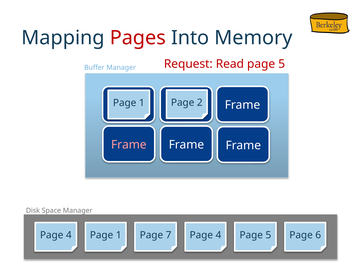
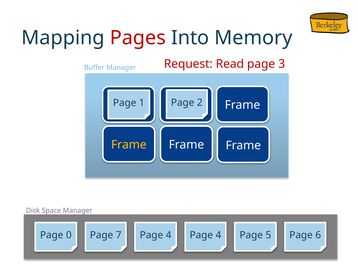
Read page 5: 5 -> 3 (282, 64)
Frame colour: pink -> yellow (129, 145)
4: 4 -> 0 (69, 235)
1: 1 -> 7 (119, 235)
7: 7 -> 4 (169, 235)
